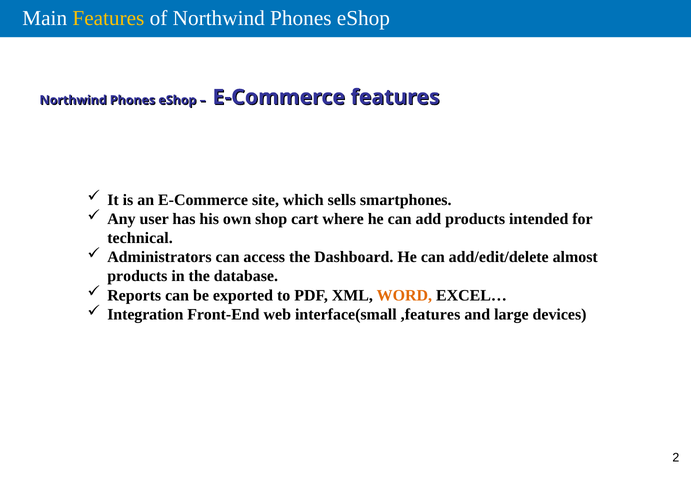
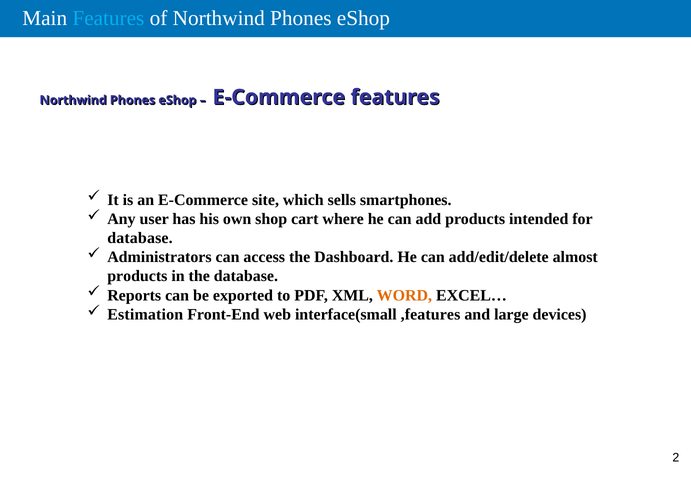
Features colour: yellow -> light blue (108, 18)
technical: technical -> database (140, 238)
Integration: Integration -> Estimation (145, 315)
